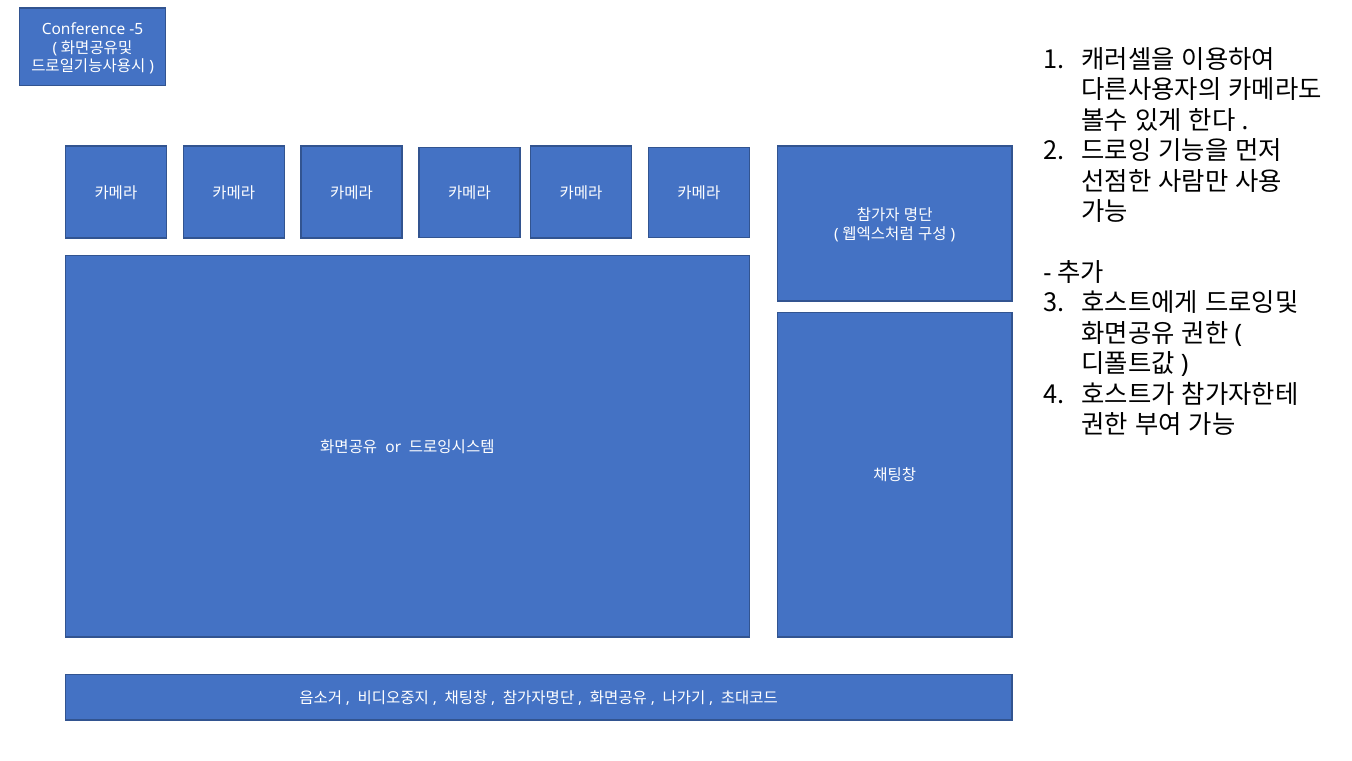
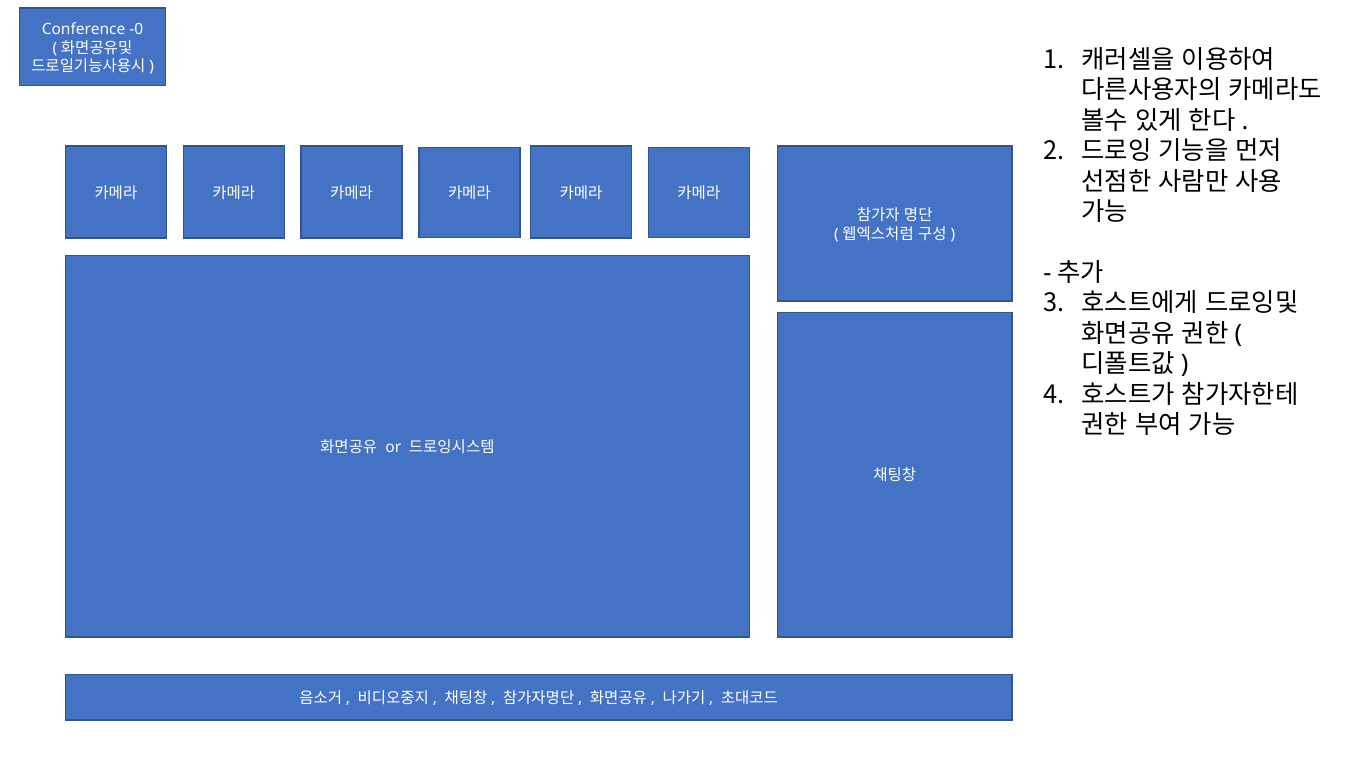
-5: -5 -> -0 (136, 29)
